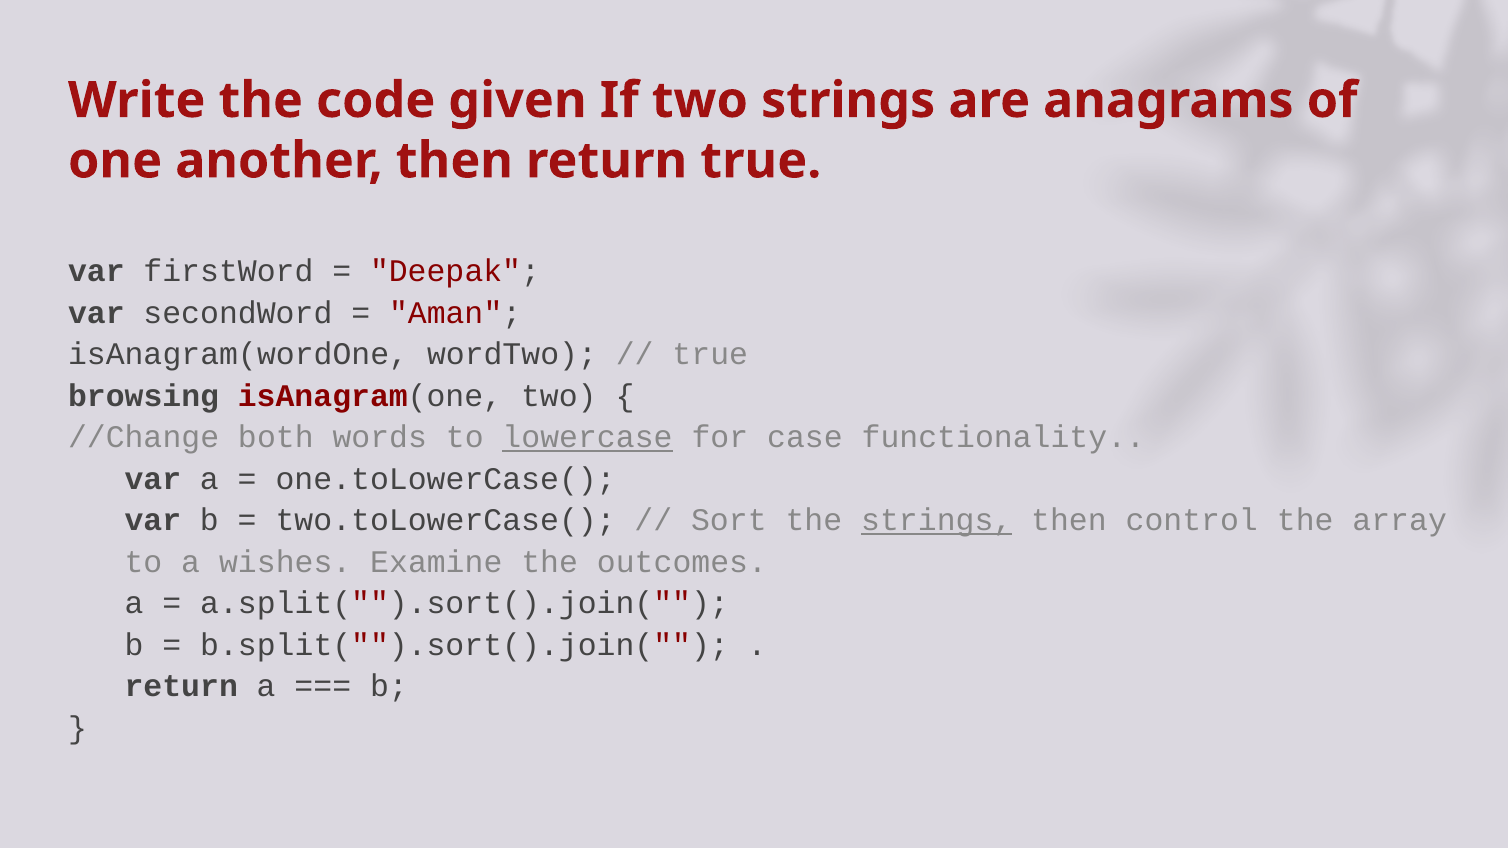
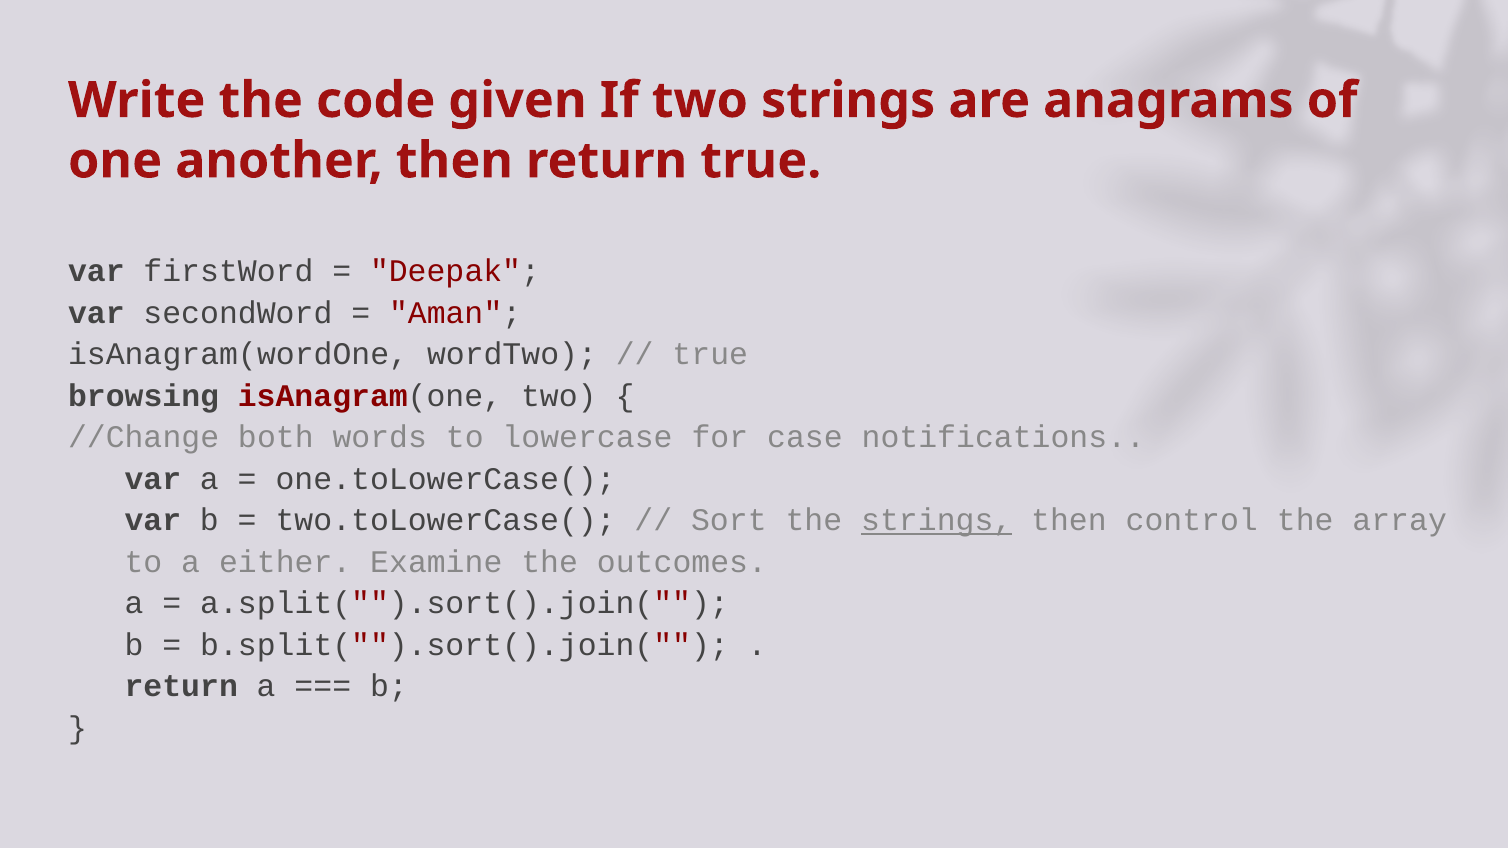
lowercase underline: present -> none (588, 438)
functionality: functionality -> notifications (1003, 438)
wishes: wishes -> either (285, 562)
